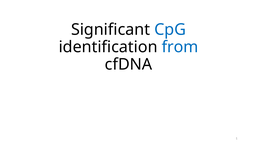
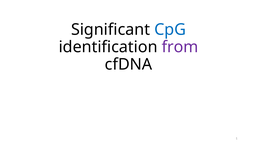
from colour: blue -> purple (180, 47)
